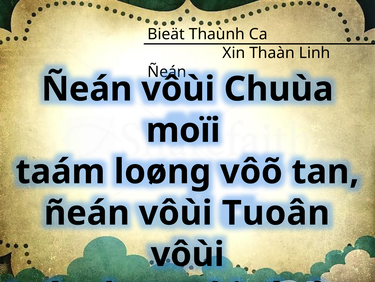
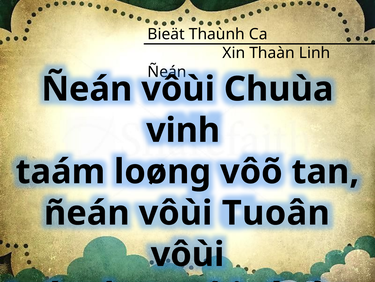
moïi: moïi -> vinh (183, 130)
